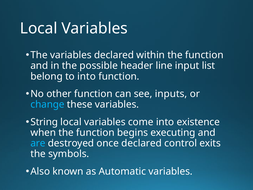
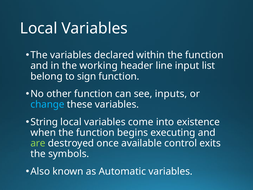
possible: possible -> working (99, 66)
to into: into -> sign (87, 76)
are colour: light blue -> light green (38, 143)
once declared: declared -> available (142, 143)
